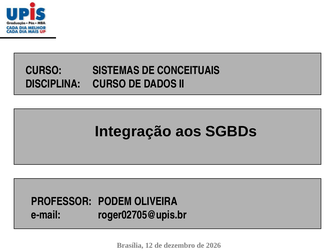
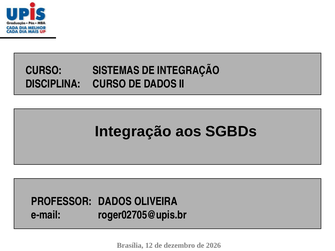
DE CONCEITUAIS: CONCEITUAIS -> INTEGRAÇÃO (188, 71)
PROFESSOR PODEM: PODEM -> DADOS (115, 202)
